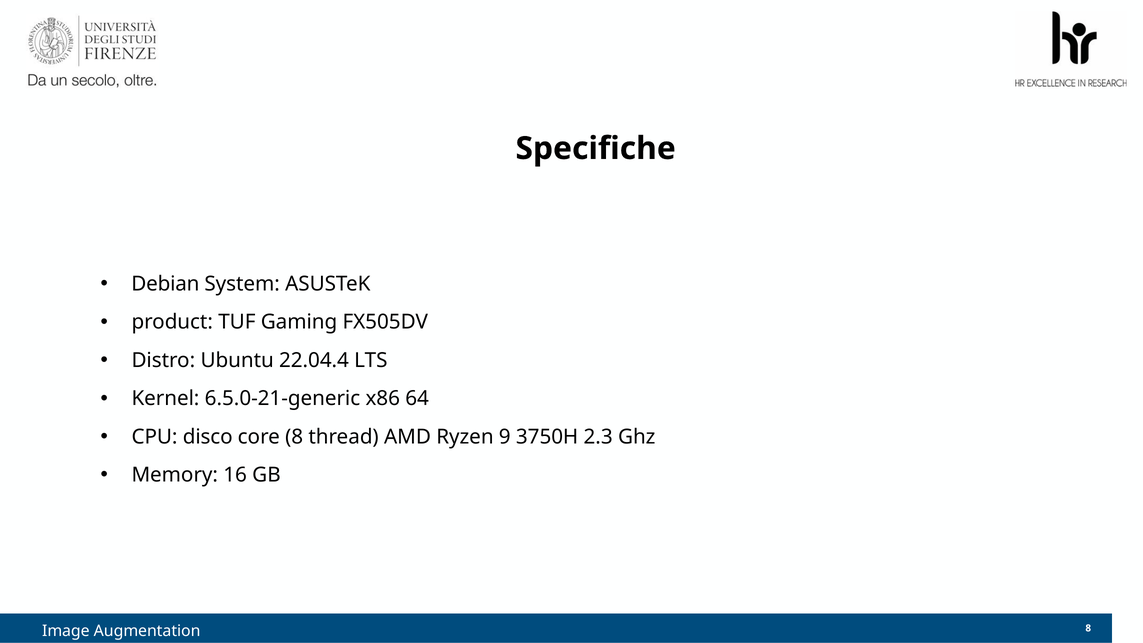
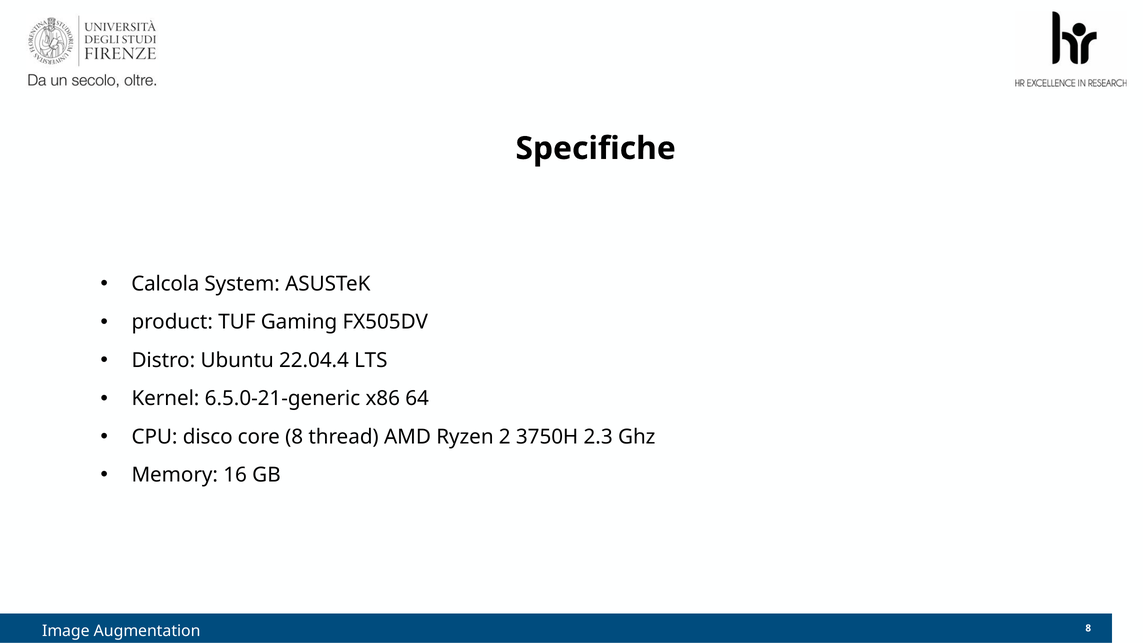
Debian: Debian -> Calcola (165, 284)
9: 9 -> 2 (505, 437)
